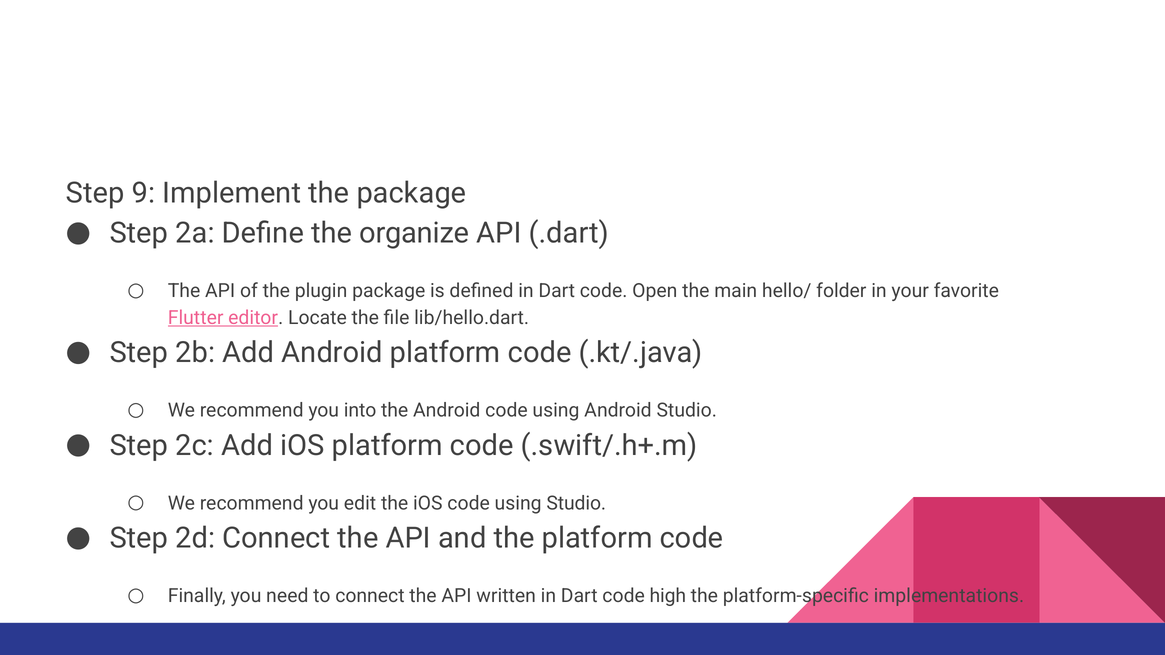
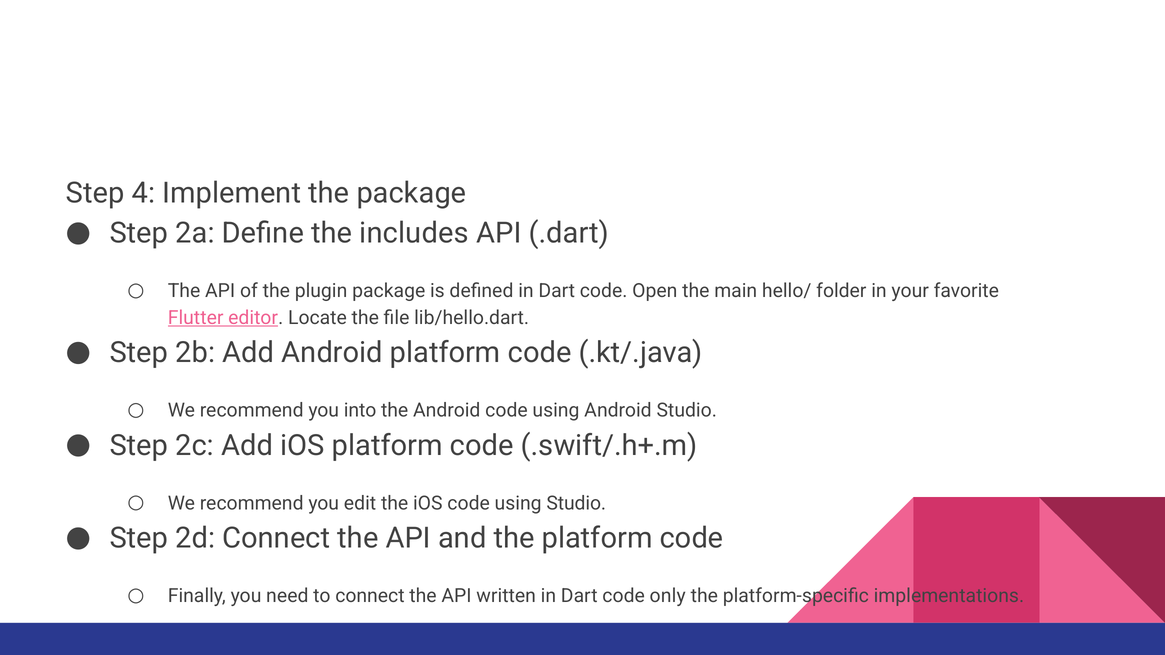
9: 9 -> 4 (143, 193)
organize: organize -> includes (414, 233)
high: high -> only (668, 596)
